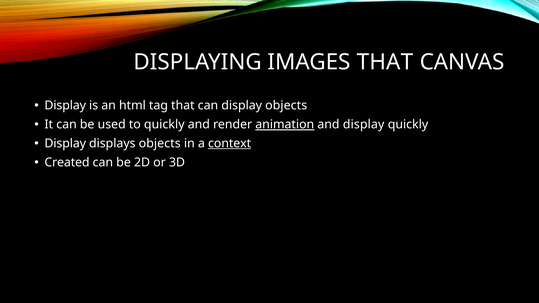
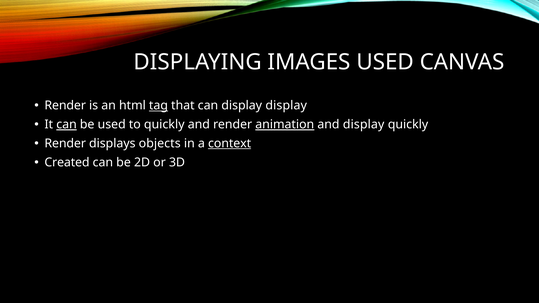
IMAGES THAT: THAT -> USED (385, 62)
Display: Display -> Render (65, 106)
tag underline: none -> present (158, 106)
display objects: objects -> display (286, 106)
can underline: none -> present (67, 125)
Display: Display -> Render (65, 144)
